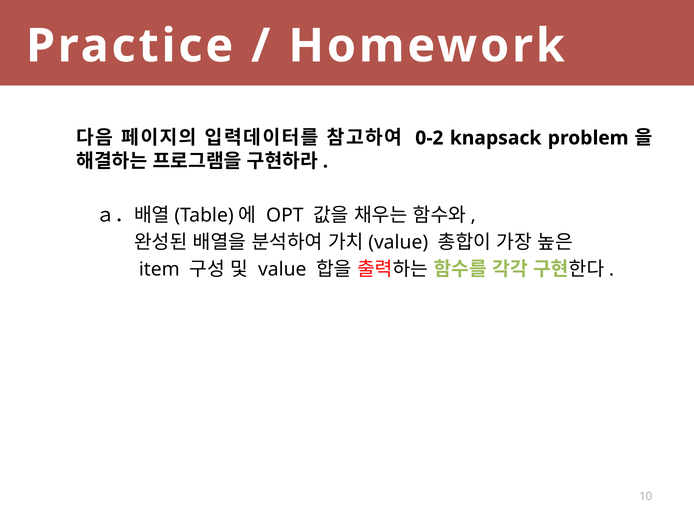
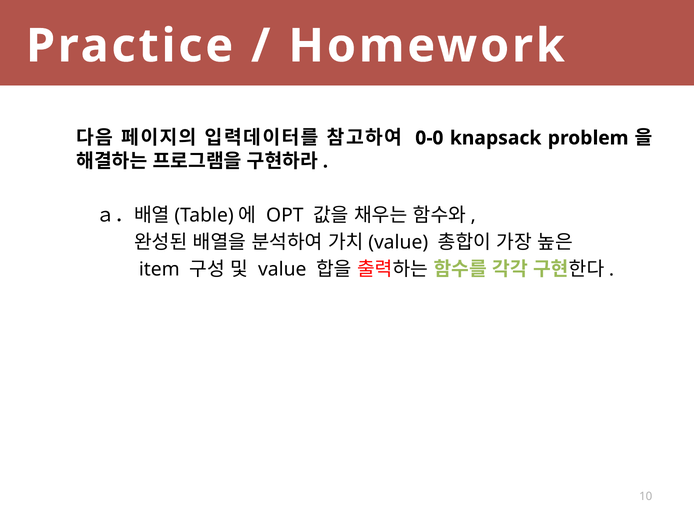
0-2: 0-2 -> 0-0 (429, 138)
